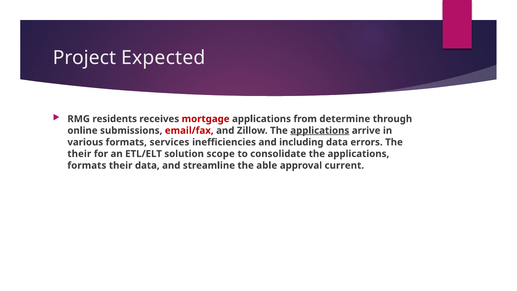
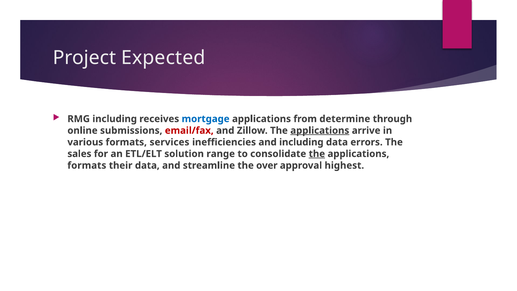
RMG residents: residents -> including (115, 119)
mortgage colour: red -> blue (206, 119)
their: their -> sales (79, 154)
scope: scope -> range (221, 154)
the underline: none -> present (317, 154)
able: able -> over (267, 165)
current: current -> highest (344, 165)
